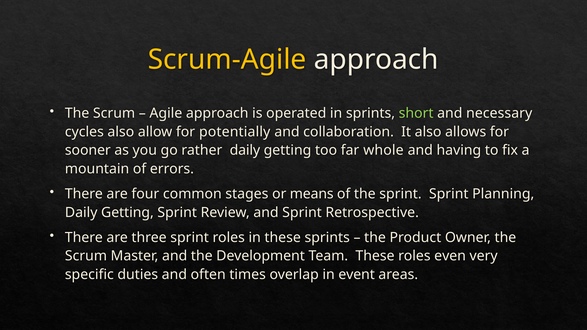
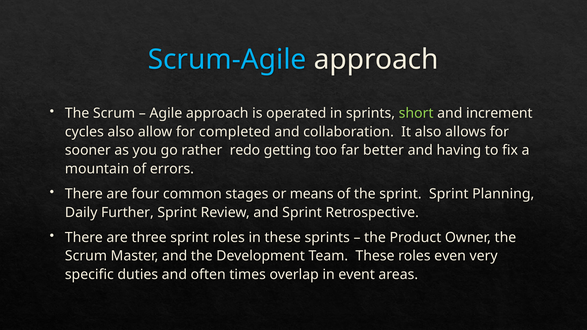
Scrum-Agile colour: yellow -> light blue (227, 59)
necessary: necessary -> increment (499, 113)
potentially: potentially -> completed (235, 132)
rather daily: daily -> redo (245, 150)
whole: whole -> better (383, 150)
Getting: Getting -> Further (127, 212)
